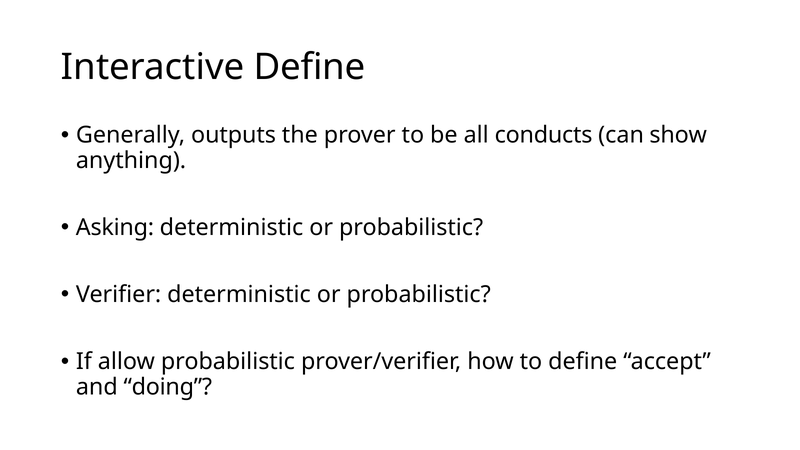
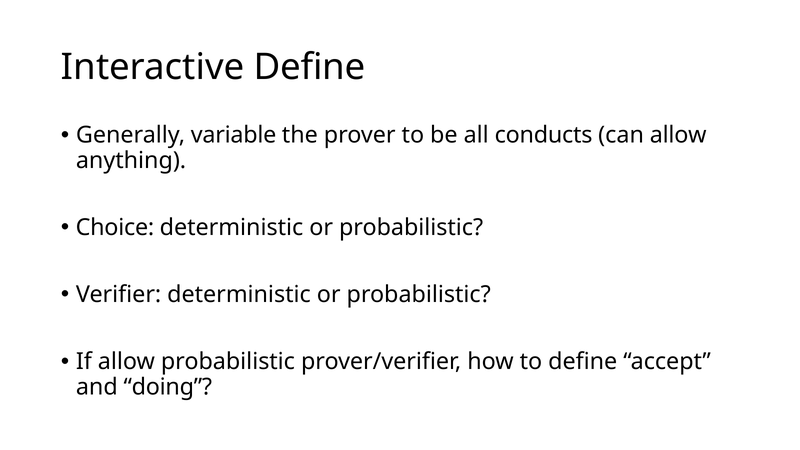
outputs: outputs -> variable (234, 135)
can show: show -> allow (678, 135)
Asking: Asking -> Choice (115, 228)
